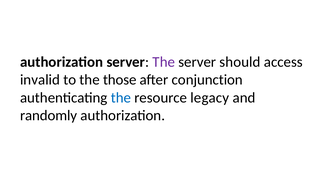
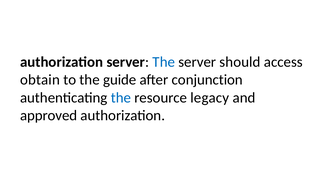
The colour: purple -> blue (164, 62)
invalid: invalid -> obtain (40, 80)
those: those -> guide (120, 80)
randomly: randomly -> approved (49, 116)
